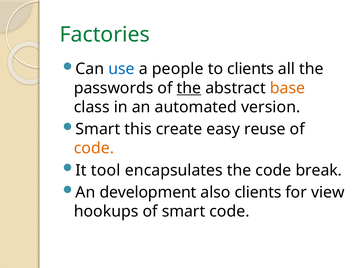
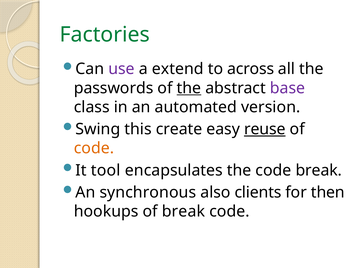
use colour: blue -> purple (121, 69)
people: people -> extend (178, 69)
to clients: clients -> across (251, 69)
base colour: orange -> purple (288, 88)
Smart: Smart -> Swing (98, 129)
reuse underline: none -> present (265, 129)
development: development -> synchronous (148, 192)
view: view -> then (328, 192)
of smart: smart -> break (183, 211)
